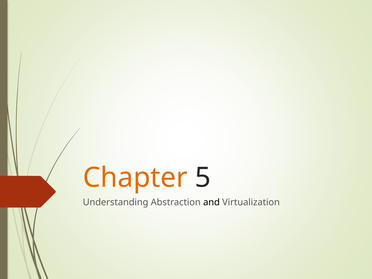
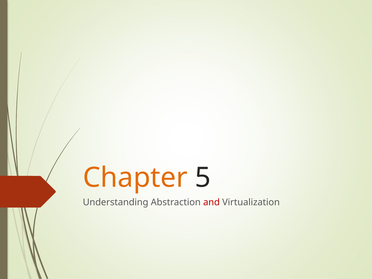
and colour: black -> red (211, 202)
